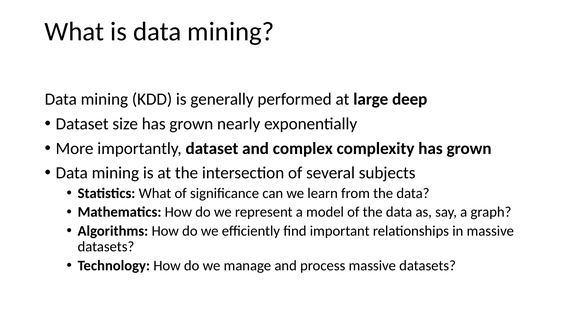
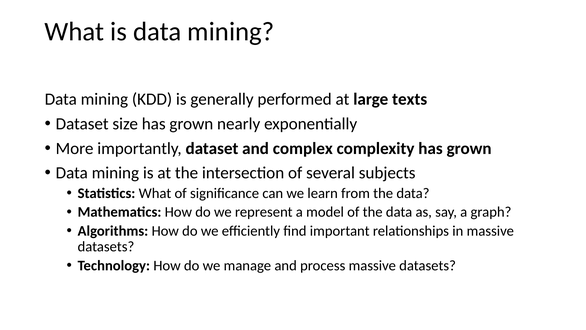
deep: deep -> texts (410, 99)
